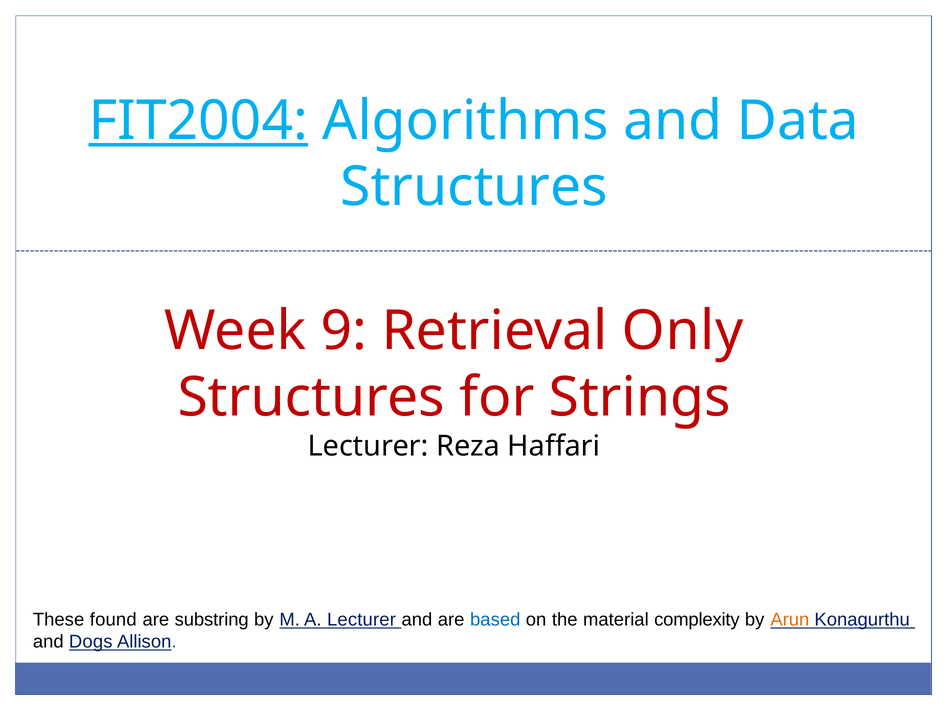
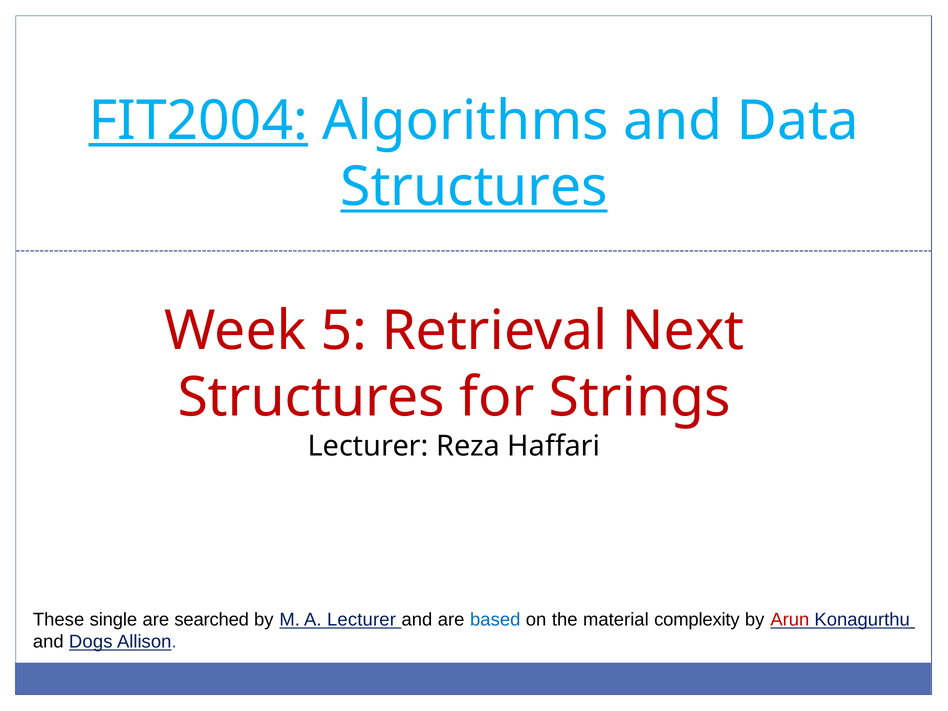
Structures underline: none -> present (474, 187)
9: 9 -> 5 (344, 331)
Only: Only -> Next (683, 331)
found: found -> single (113, 620)
substring: substring -> searched (212, 620)
Arun colour: orange -> red (790, 620)
